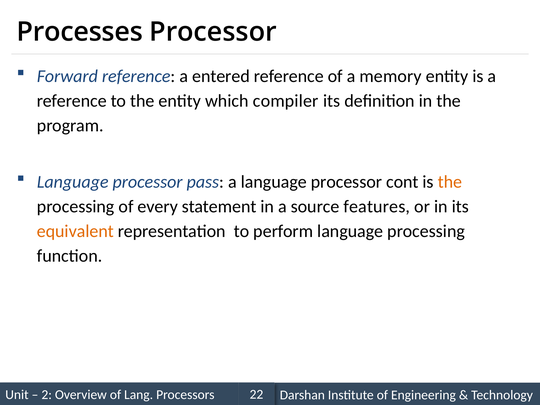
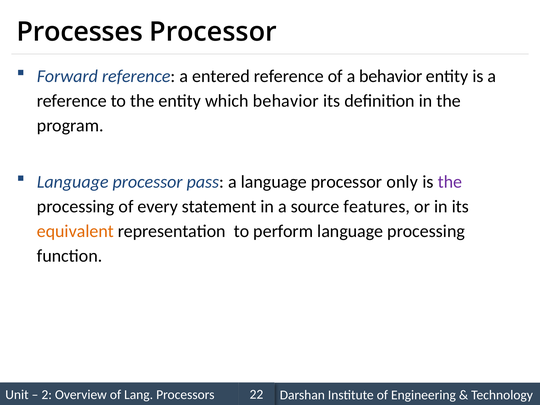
a memory: memory -> behavior (391, 76)
which compiler: compiler -> behavior (286, 101)
cont: cont -> only (402, 182)
the colour: orange -> purple (450, 182)
